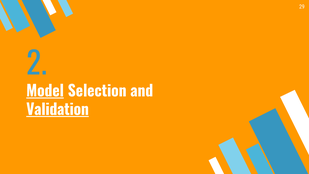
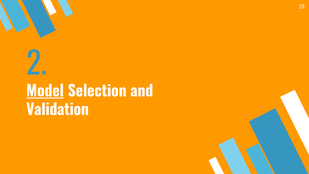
Validation underline: present -> none (58, 110)
